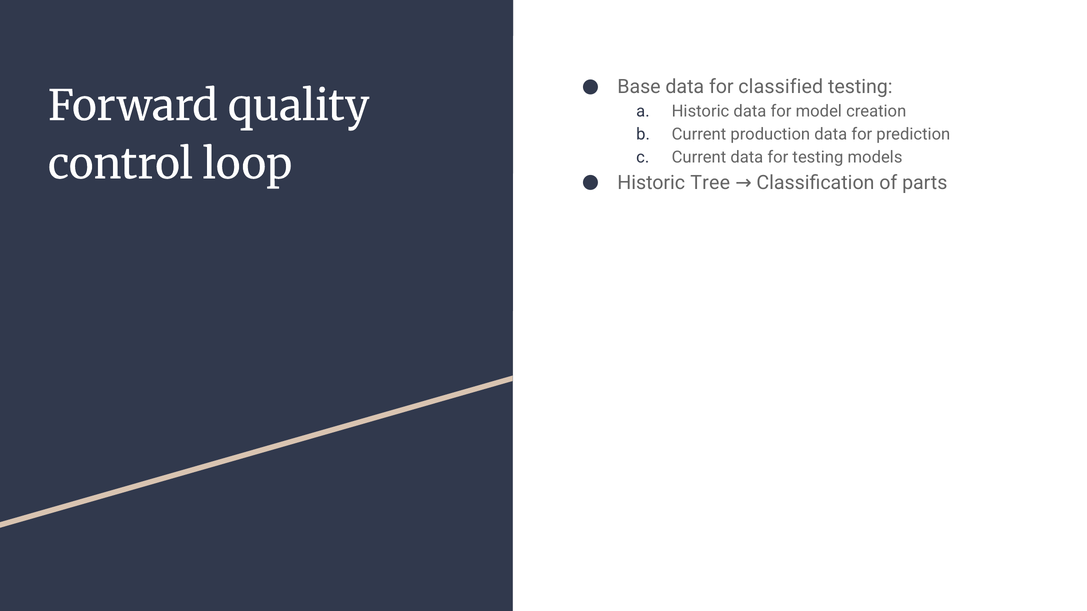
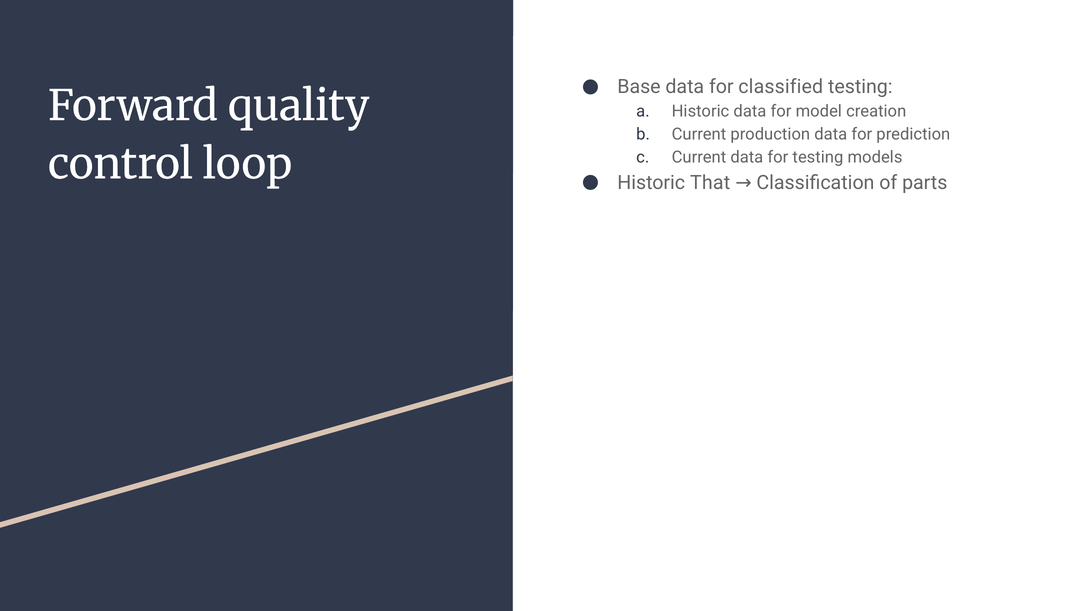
Tree: Tree -> That (710, 183)
